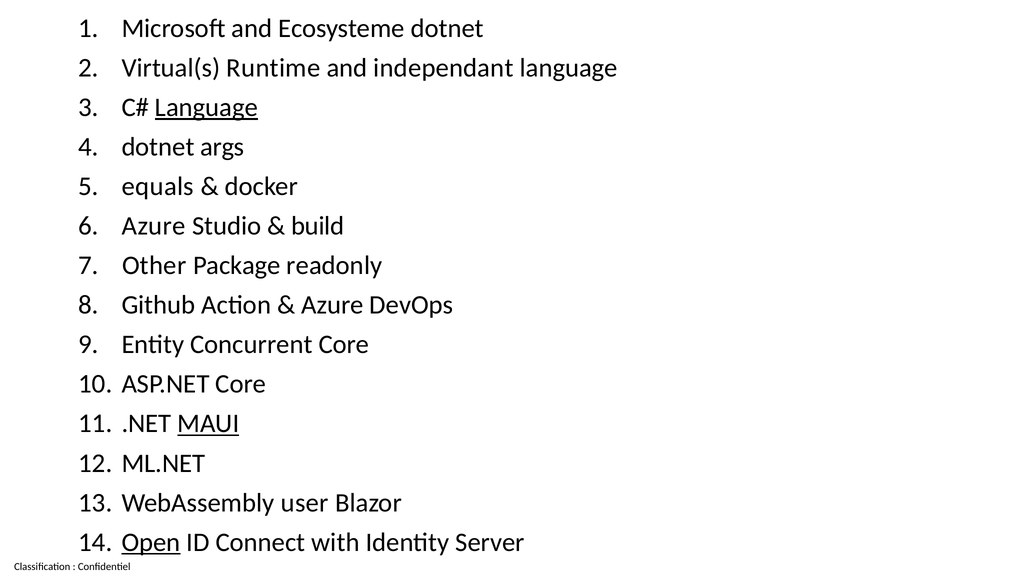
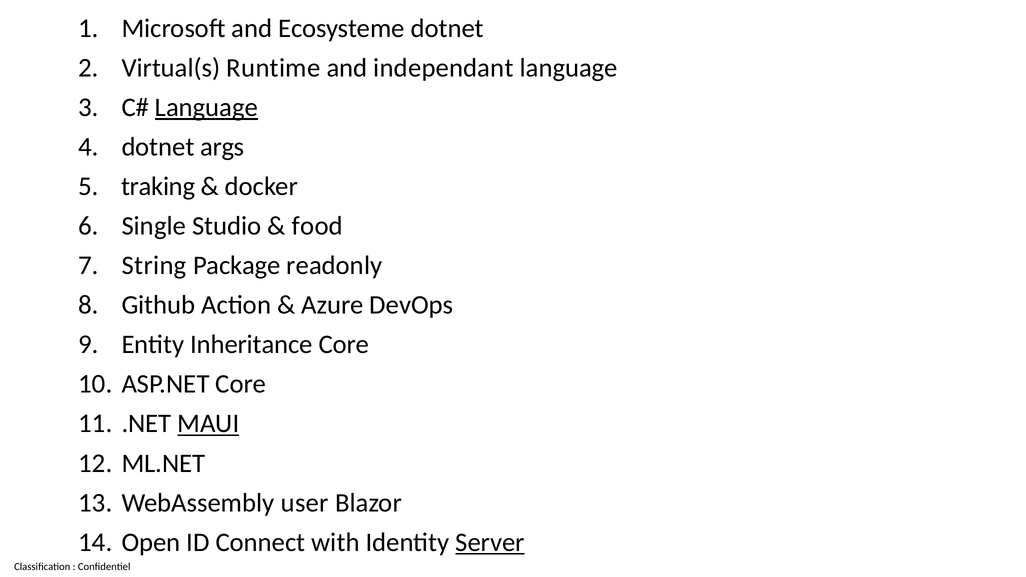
equals: equals -> traking (158, 187)
Azure: Azure -> Single (154, 226)
build: build -> food (317, 226)
Other: Other -> String (154, 266)
Concurrent: Concurrent -> Inheritance (251, 345)
Open underline: present -> none (151, 542)
Server underline: none -> present (490, 542)
